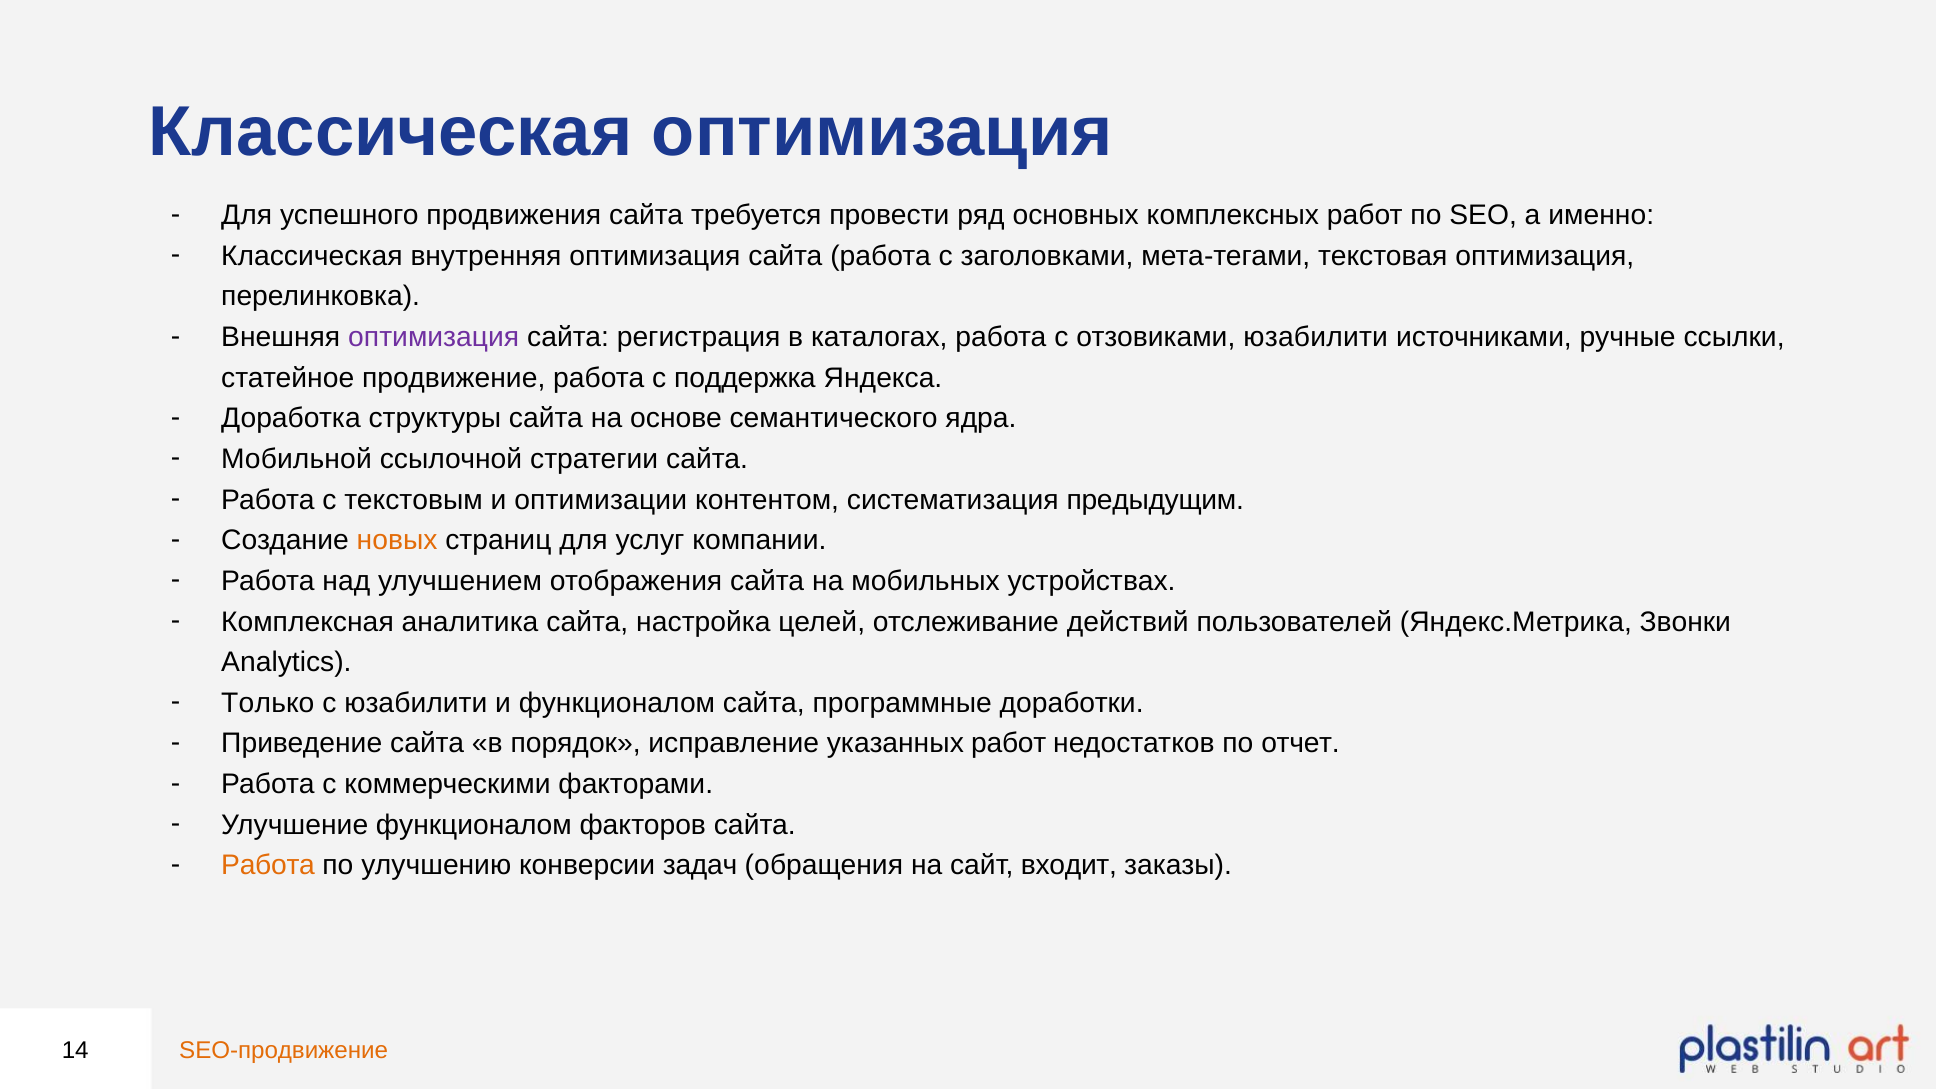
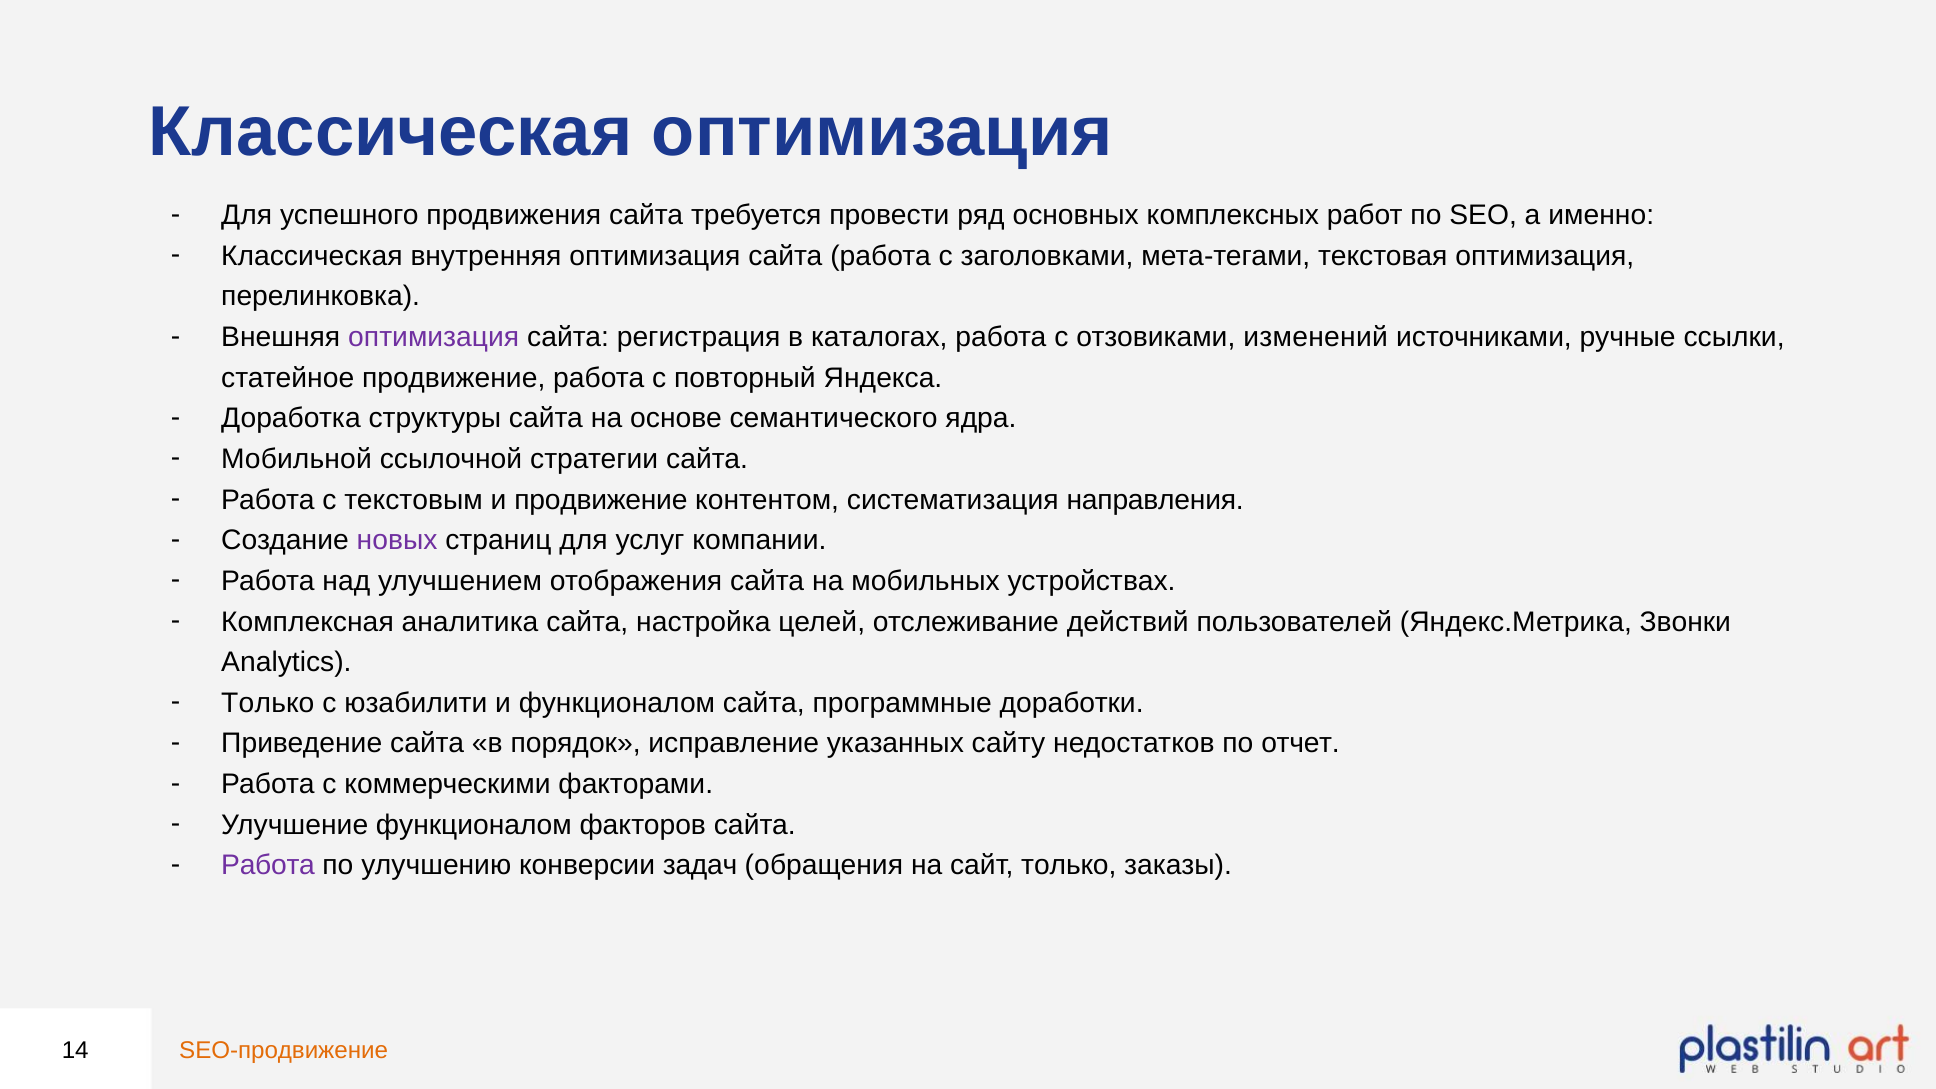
отзовиками юзабилити: юзабилити -> изменений (1316, 337)
поддержка: поддержка -> повторный (745, 378)
и оптимизации: оптимизации -> продвижение (601, 500)
предыдущим: предыдущим -> направления (1155, 500)
новых colour: orange -> purple (397, 540)
указанных работ: работ -> сайту (1008, 744)
Работа colour: orange -> purple (268, 866)
сайт входит: входит -> только (1069, 866)
